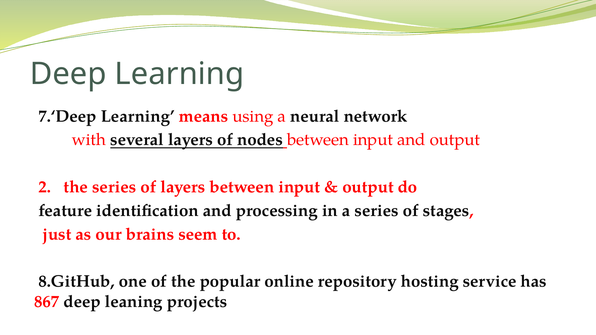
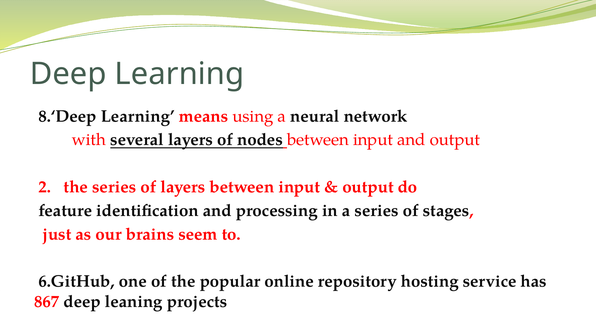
7.‘Deep: 7.‘Deep -> 8.‘Deep (67, 116)
8.GitHub: 8.GitHub -> 6.GitHub (77, 282)
